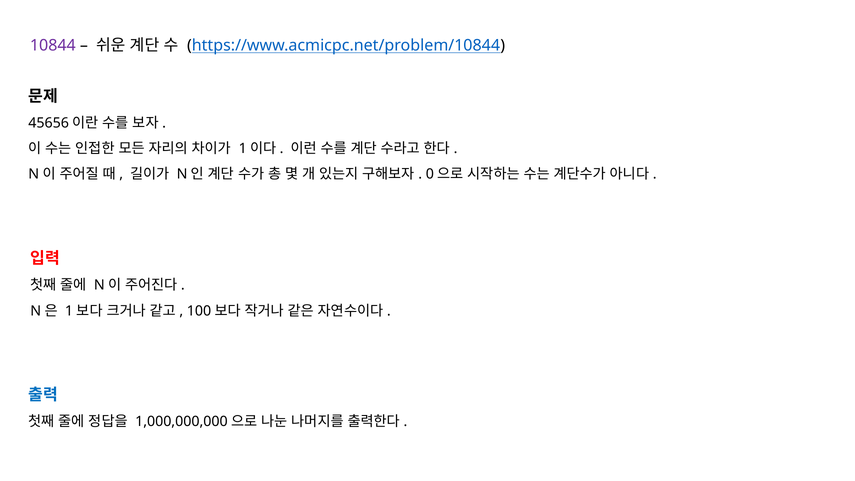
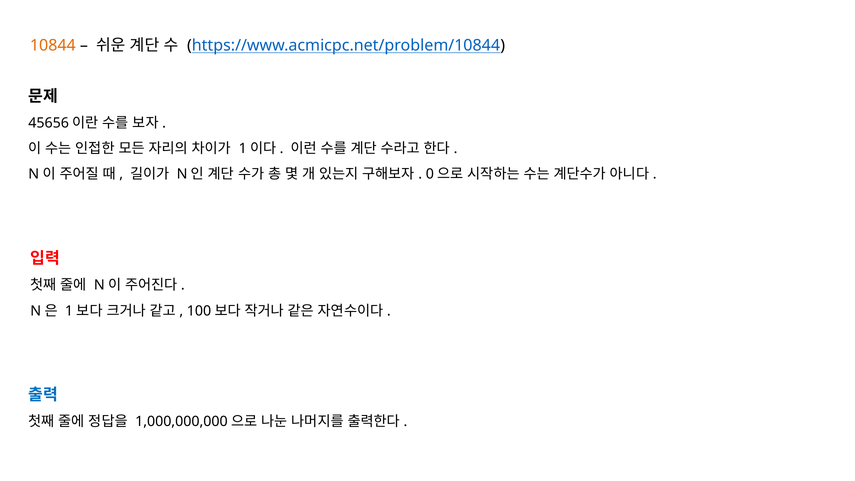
10844 colour: purple -> orange (53, 46)
